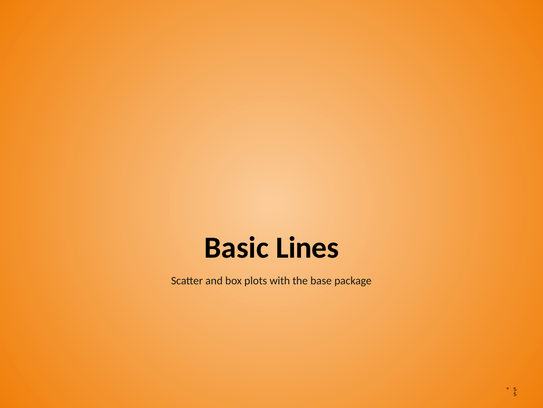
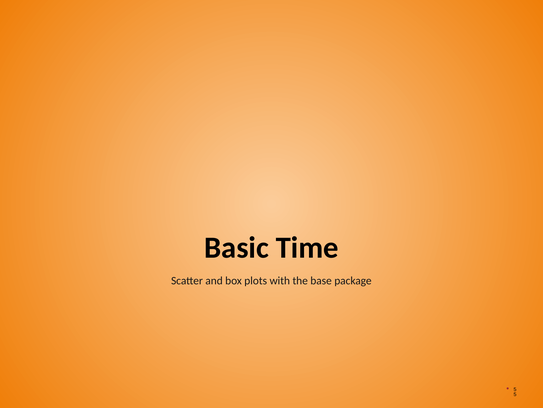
Lines: Lines -> Time (307, 247)
